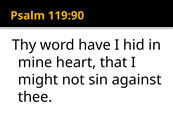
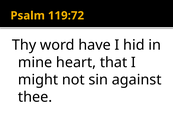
119:90: 119:90 -> 119:72 (66, 16)
